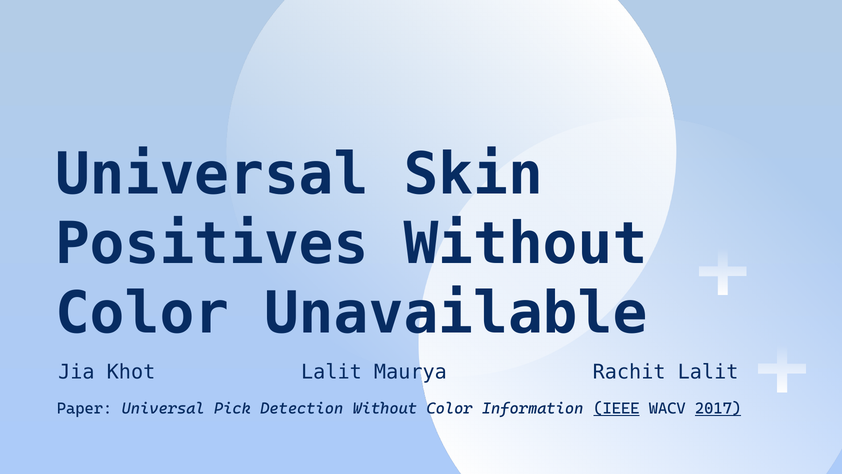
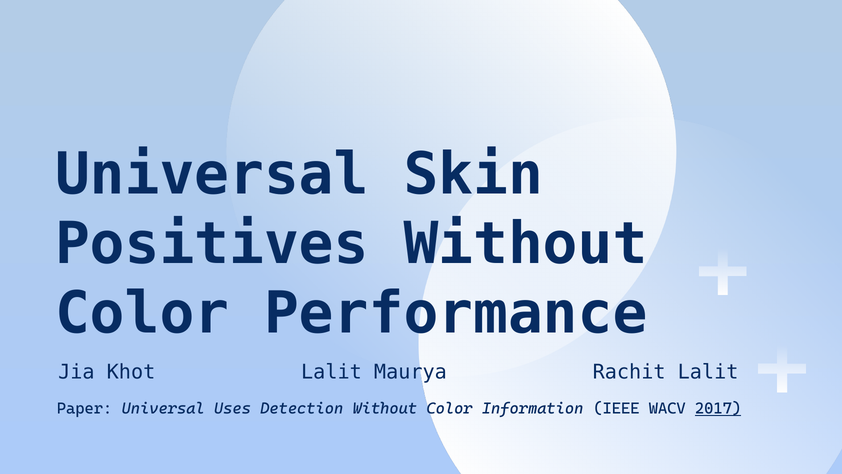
Unavailable: Unavailable -> Performance (456, 314)
Pick: Pick -> Uses (232, 408)
IEEE underline: present -> none (616, 408)
